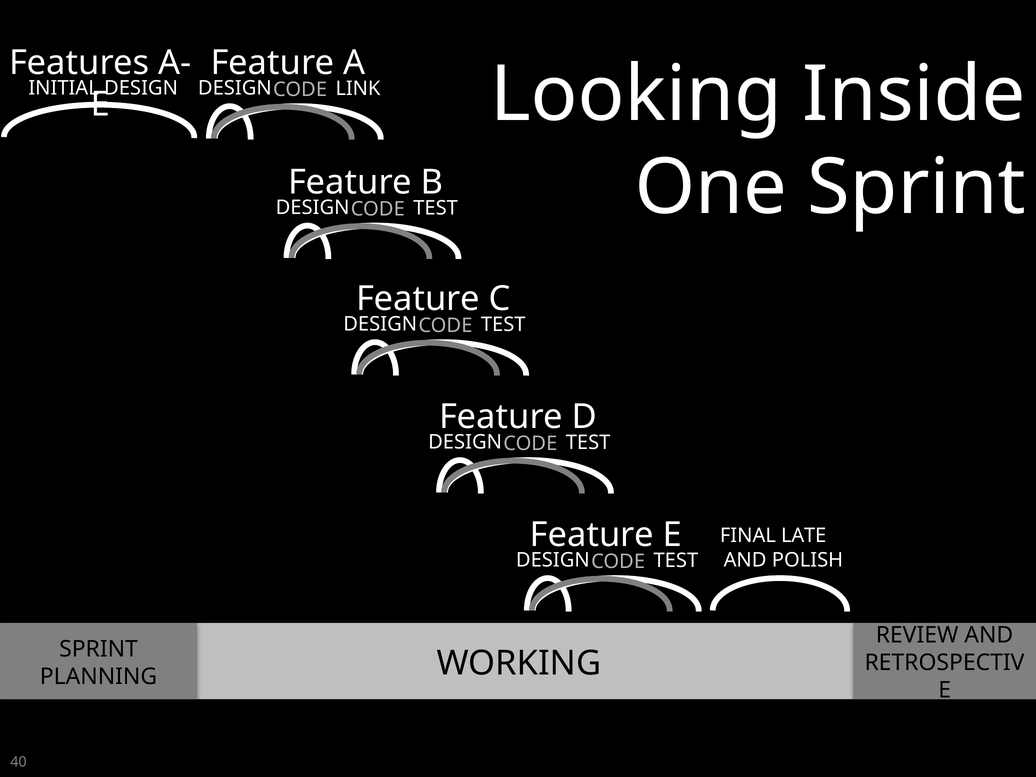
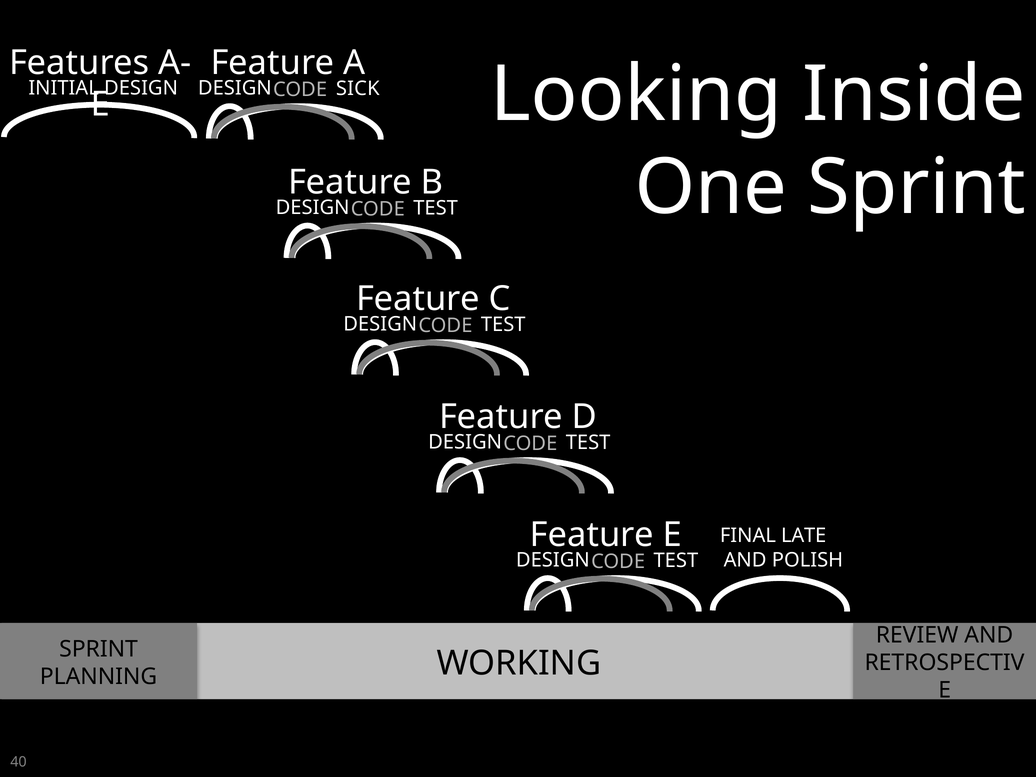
LINK: LINK -> SICK (358, 89)
